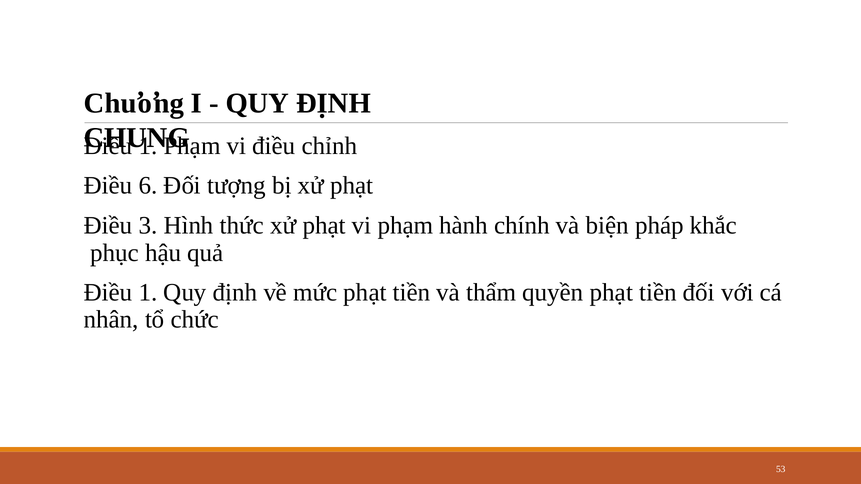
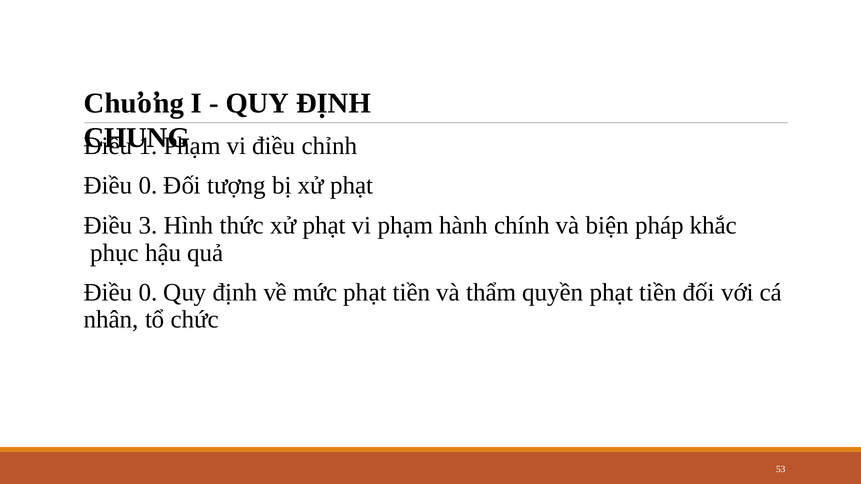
6: 6 -> 0 (148, 186)
1: 1 -> 0 (148, 293)
